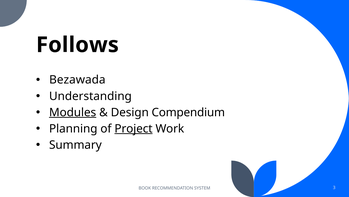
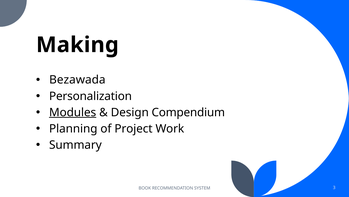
Follows: Follows -> Making (77, 45)
Understanding: Understanding -> Personalization (91, 96)
Project underline: present -> none (134, 128)
